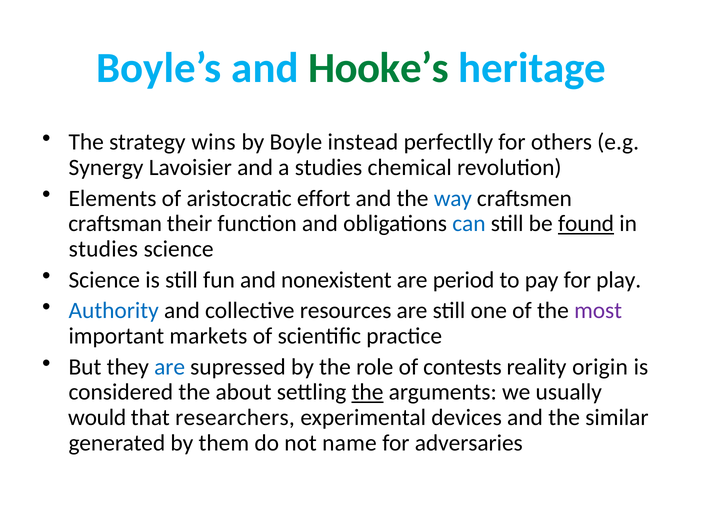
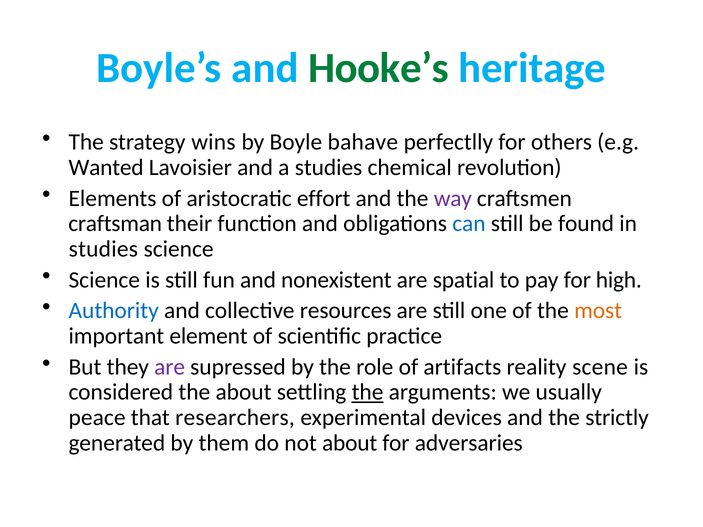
instead: instead -> bahave (363, 142)
Synergy: Synergy -> Wanted (106, 168)
way colour: blue -> purple (453, 198)
found underline: present -> none (586, 224)
period: period -> spatial (464, 280)
play: play -> high (619, 280)
most colour: purple -> orange (598, 311)
markets: markets -> element (209, 336)
are colour: blue -> purple (170, 367)
contests: contests -> artifacts (462, 367)
origin: origin -> scene (600, 367)
would: would -> peace (97, 418)
similar: similar -> strictly (617, 418)
not name: name -> about (350, 443)
